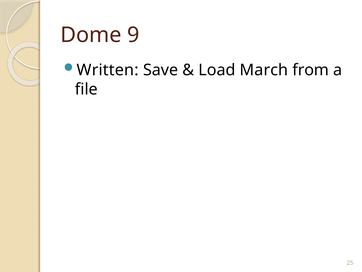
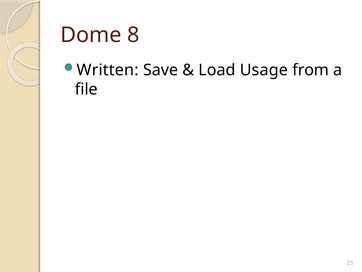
9: 9 -> 8 (133, 35)
March: March -> Usage (264, 70)
